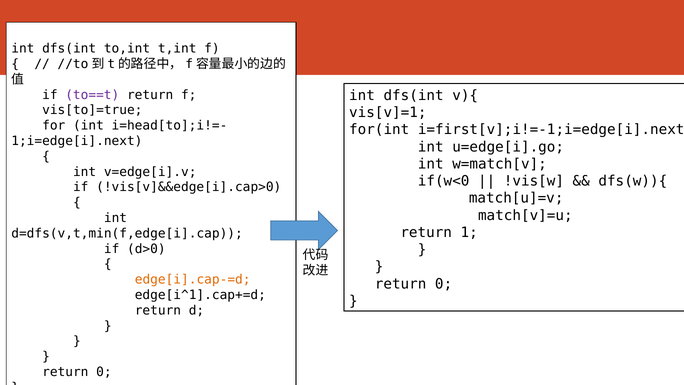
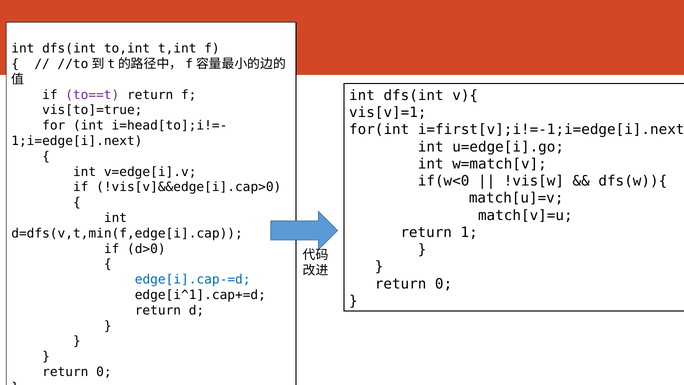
edge[i].cap-=d colour: orange -> blue (193, 279)
